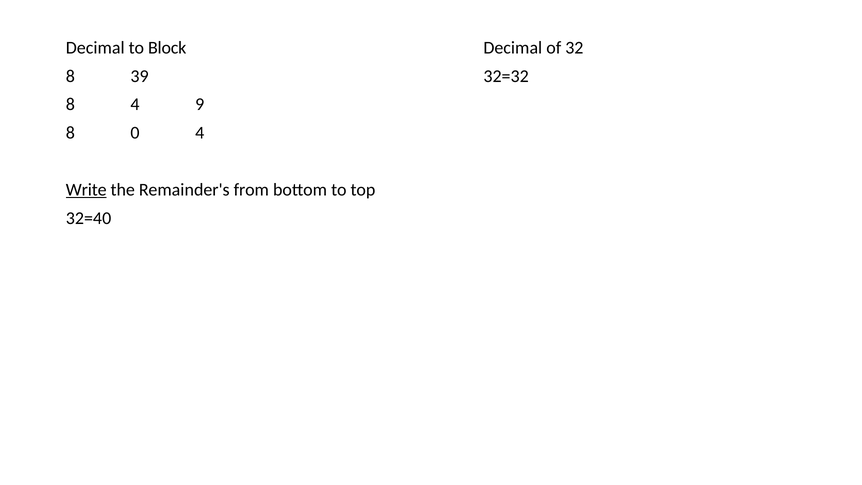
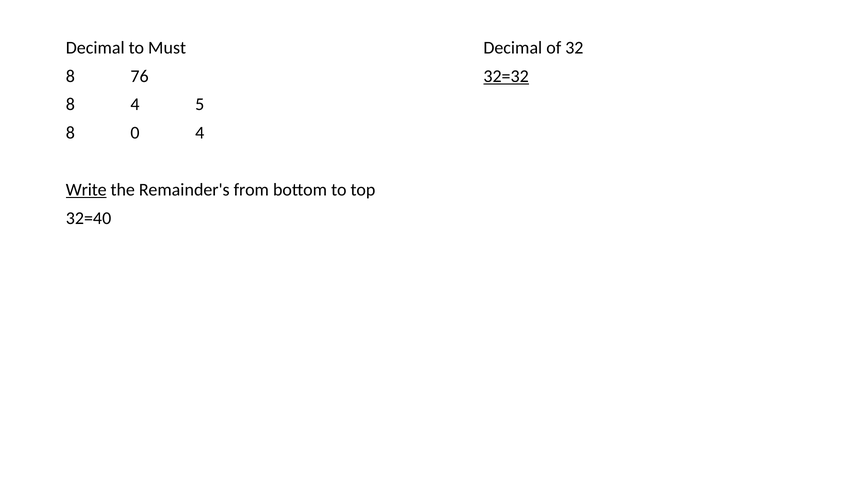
Block: Block -> Must (167, 48)
39: 39 -> 76 (140, 76)
32=32 underline: none -> present (506, 76)
9: 9 -> 5 (200, 104)
